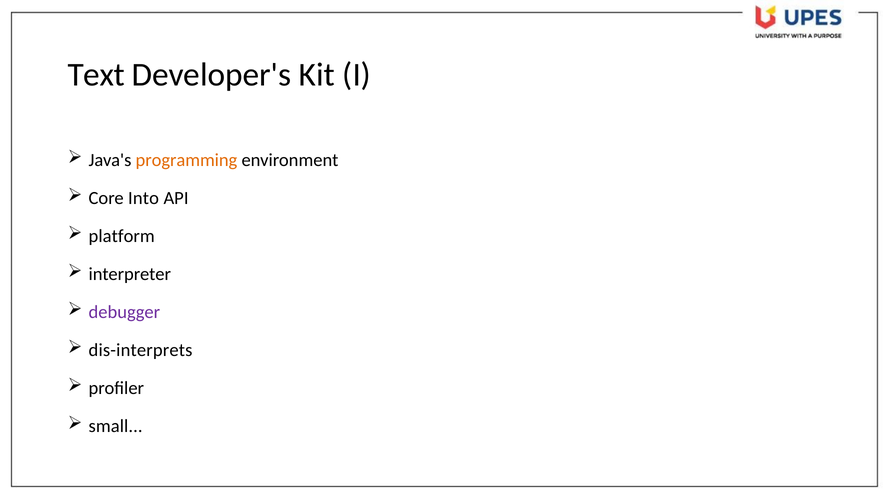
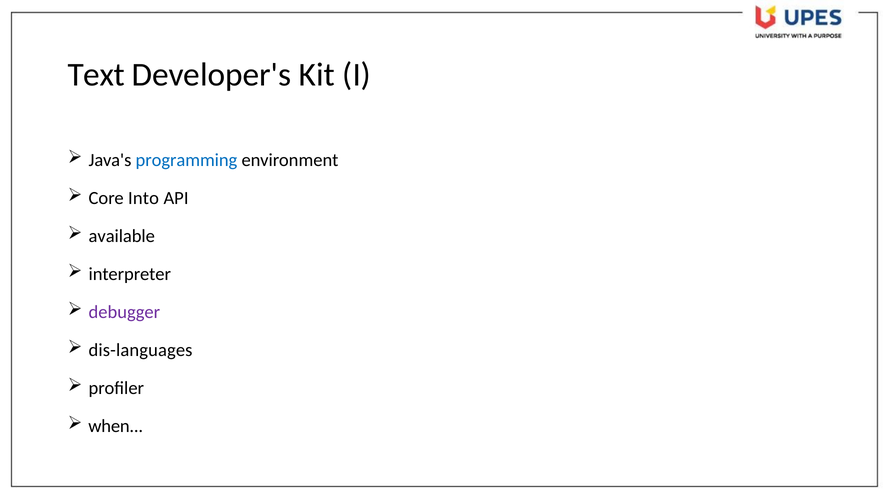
programming colour: orange -> blue (186, 160)
platform: platform -> available (122, 236)
dis-interprets: dis-interprets -> dis-languages (141, 350)
small: small -> when (116, 426)
